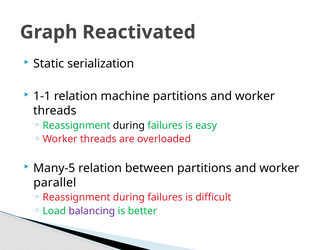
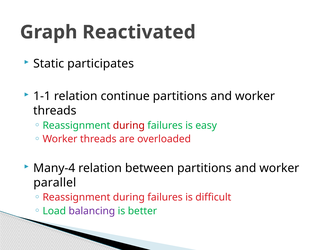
serialization: serialization -> participates (101, 64)
machine: machine -> continue (125, 96)
during colour: black -> red (129, 125)
Many-5: Many-5 -> Many-4 (54, 168)
